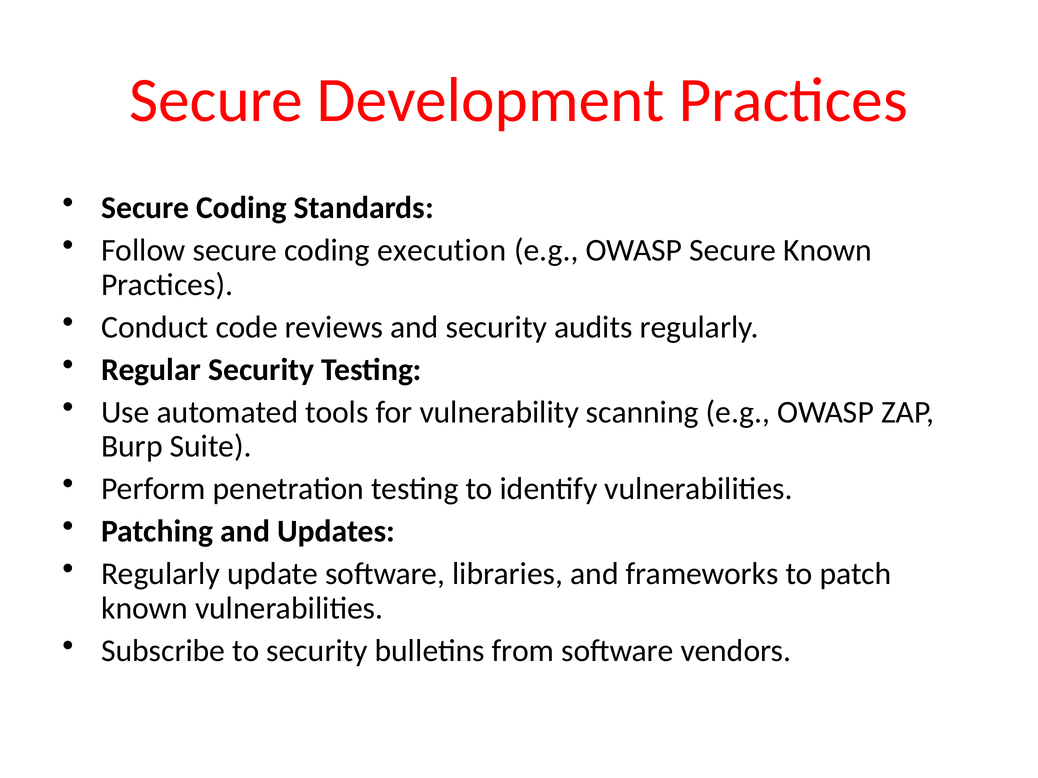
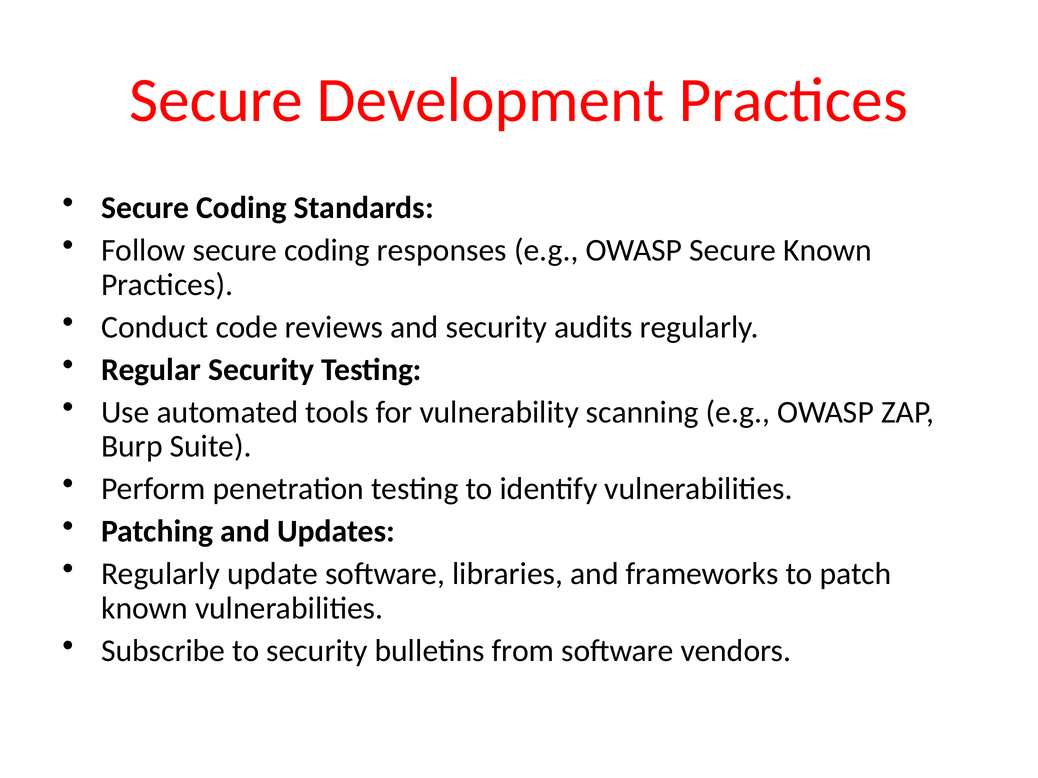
execution: execution -> responses (442, 251)
